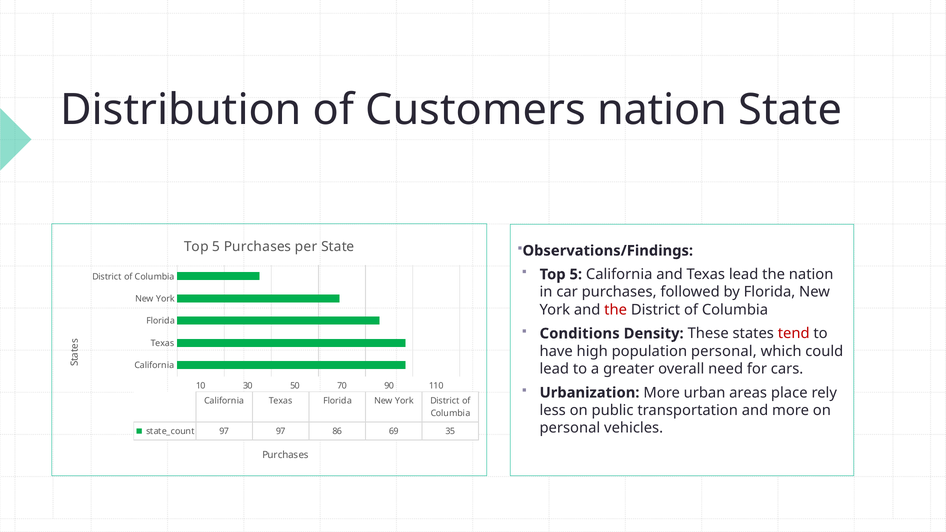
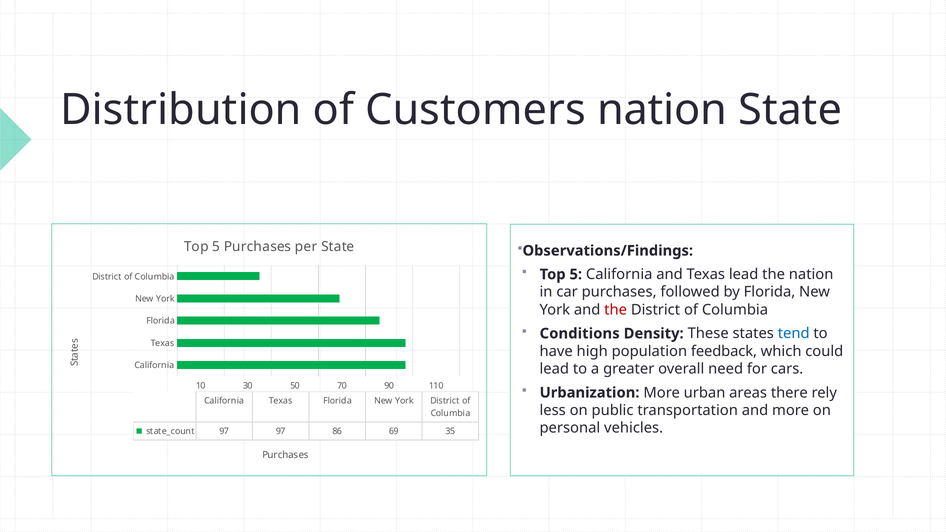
tend colour: red -> blue (794, 334)
population personal: personal -> feedback (724, 351)
place: place -> there (789, 393)
